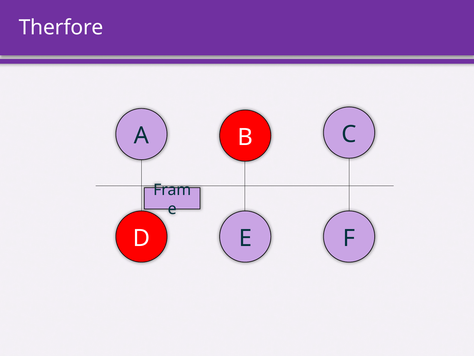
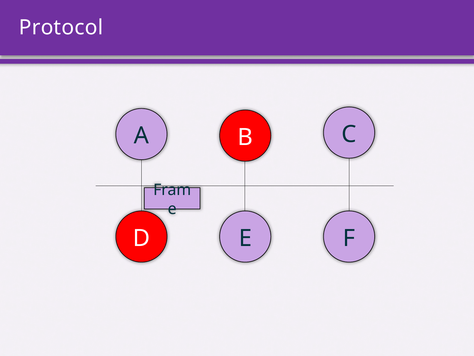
Therfore: Therfore -> Protocol (61, 27)
